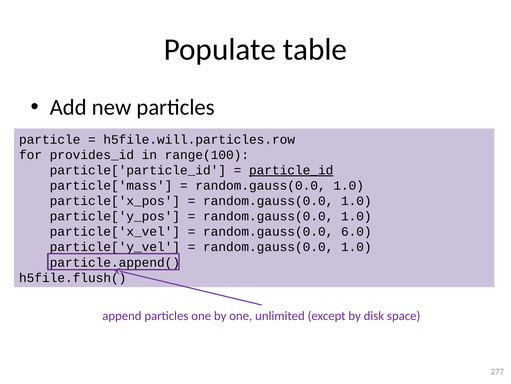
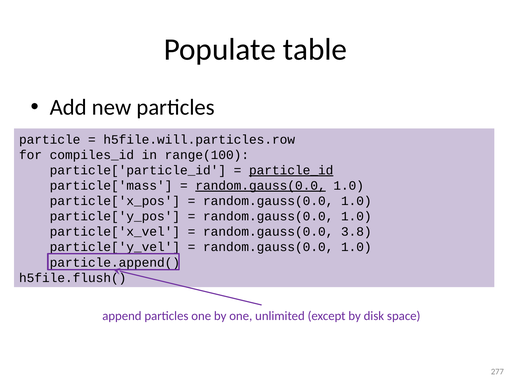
provides_id: provides_id -> compiles_id (92, 155)
random.gauss(0.0 underline: none -> present (261, 185)
6.0: 6.0 -> 3.8 (356, 231)
